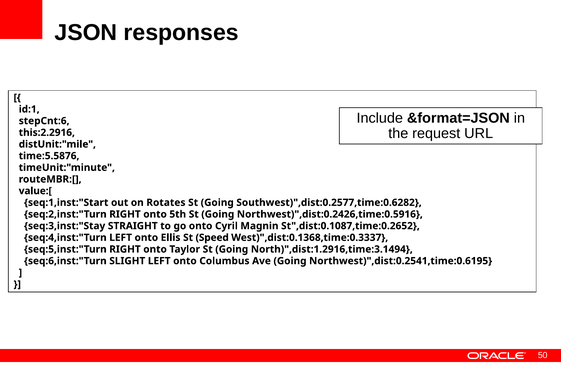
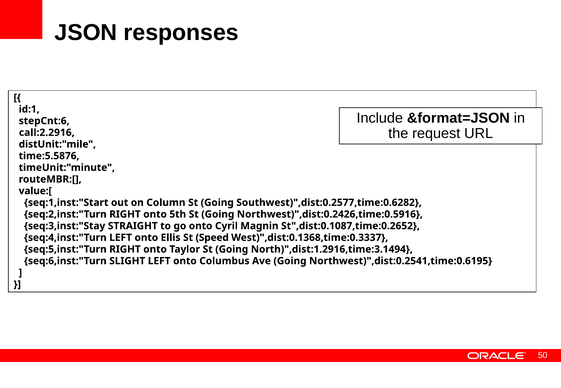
this:2.2916: this:2.2916 -> call:2.2916 (47, 133)
Rotates: Rotates -> Column (166, 203)
